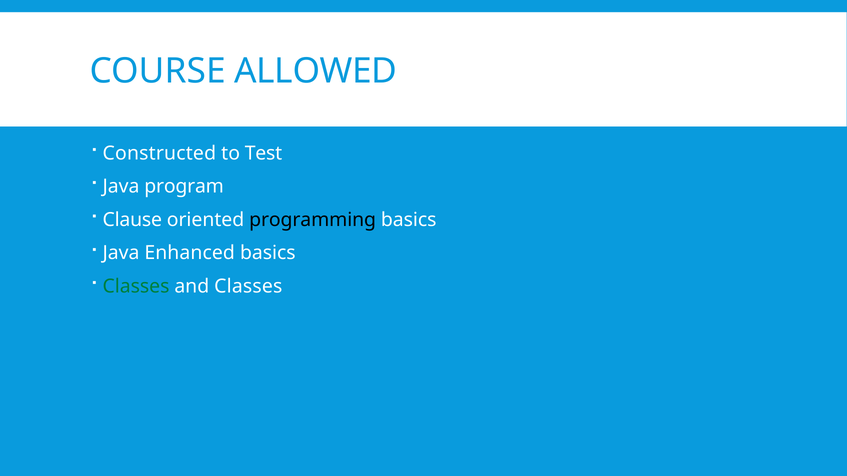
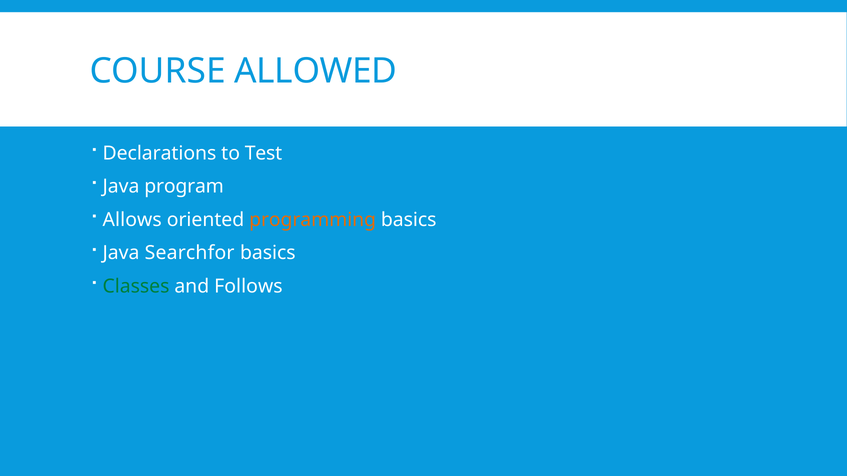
Constructed: Constructed -> Declarations (159, 153)
Clause: Clause -> Allows (132, 220)
programming colour: black -> orange (313, 220)
Enhanced: Enhanced -> Searchfor (190, 253)
and Classes: Classes -> Follows (248, 287)
